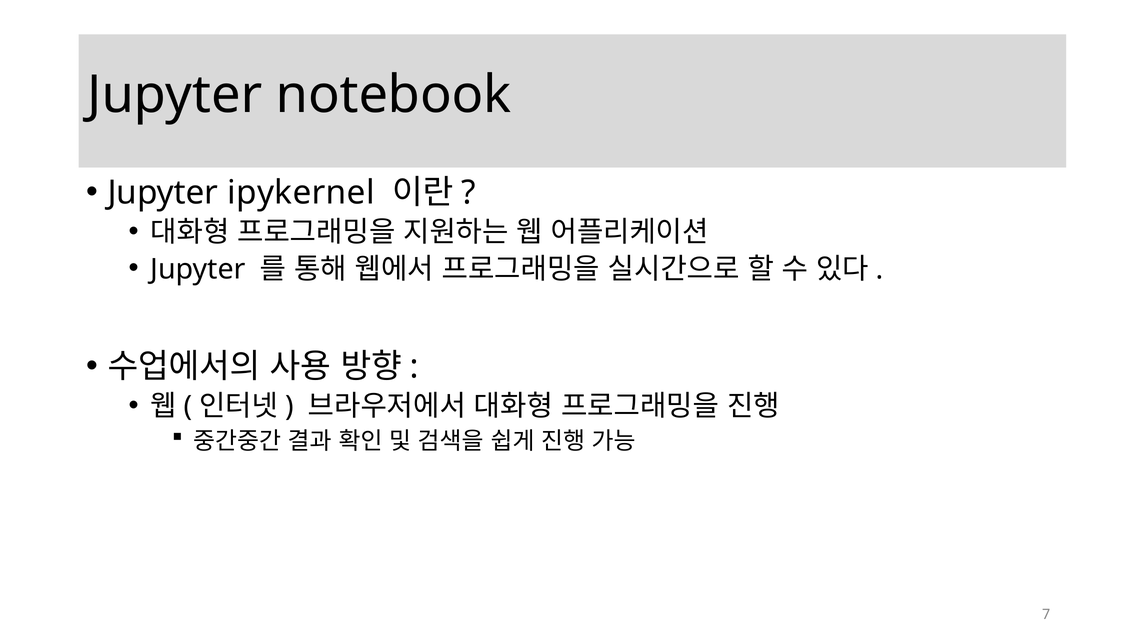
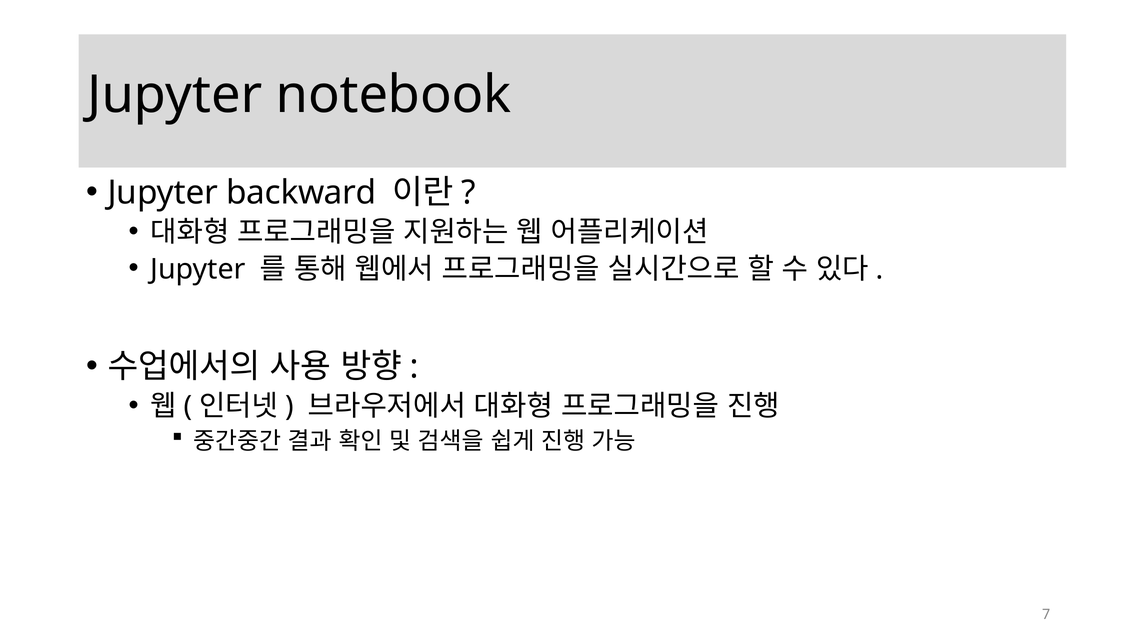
ipykernel: ipykernel -> backward (301, 193)
